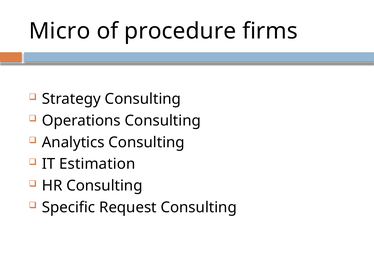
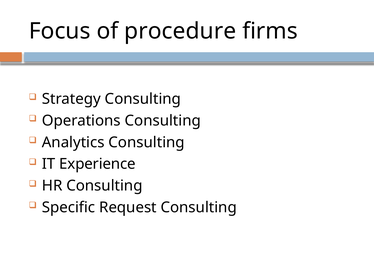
Micro: Micro -> Focus (60, 31)
Estimation: Estimation -> Experience (97, 164)
